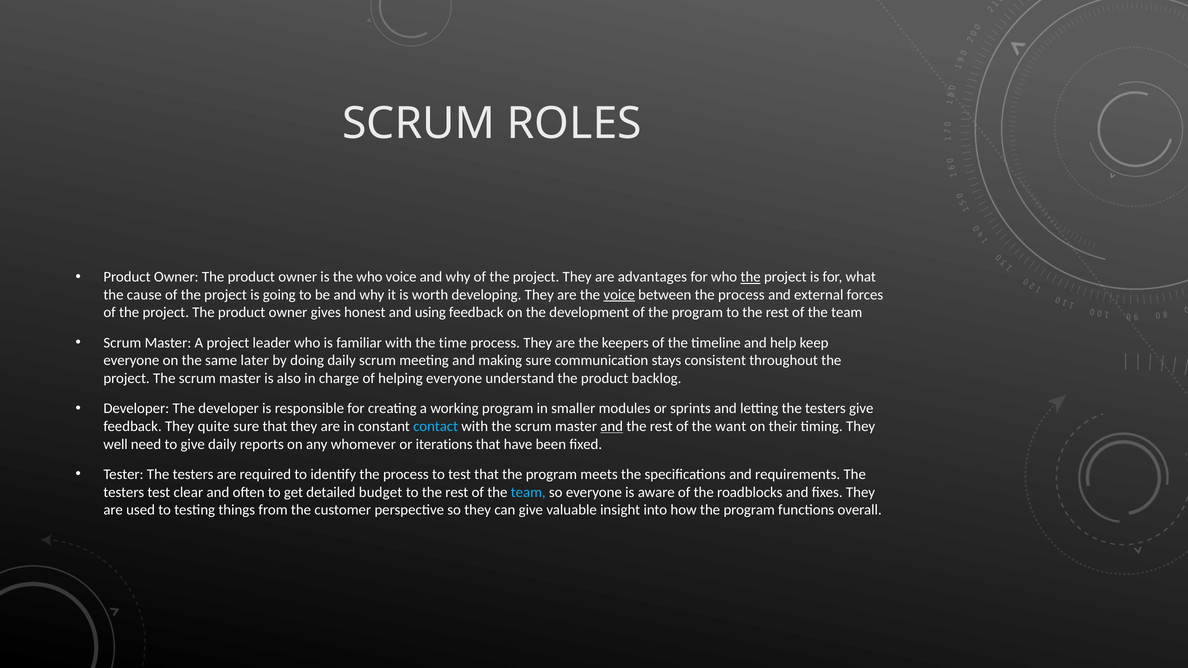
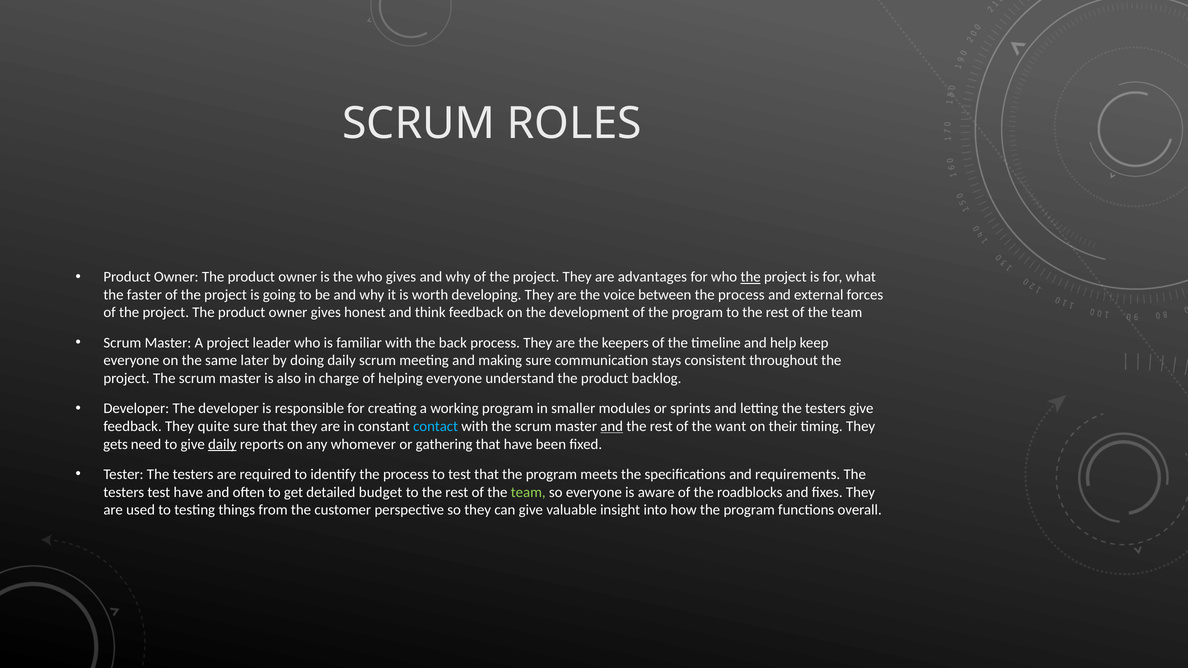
who voice: voice -> gives (401, 277)
cause: cause -> faster (144, 295)
voice underline: present -> none (619, 295)
using: using -> think (430, 313)
time: time -> back (453, 343)
well: well -> gets (116, 444)
daily underline: none -> present (222, 444)
iterations: iterations -> gathering (444, 444)
test clear: clear -> have (188, 492)
team colour: light blue -> light green (528, 492)
